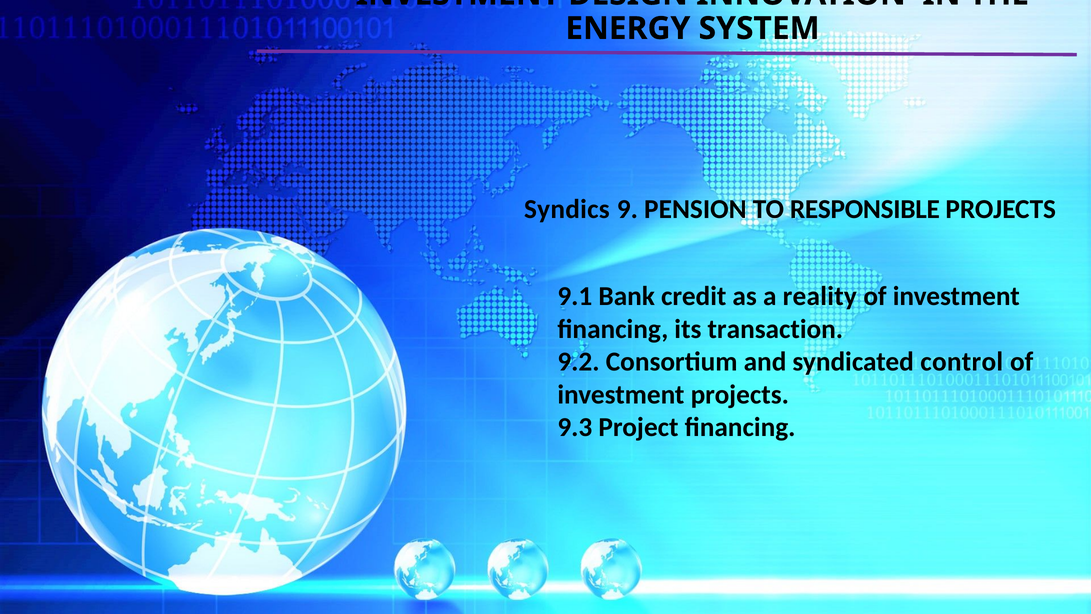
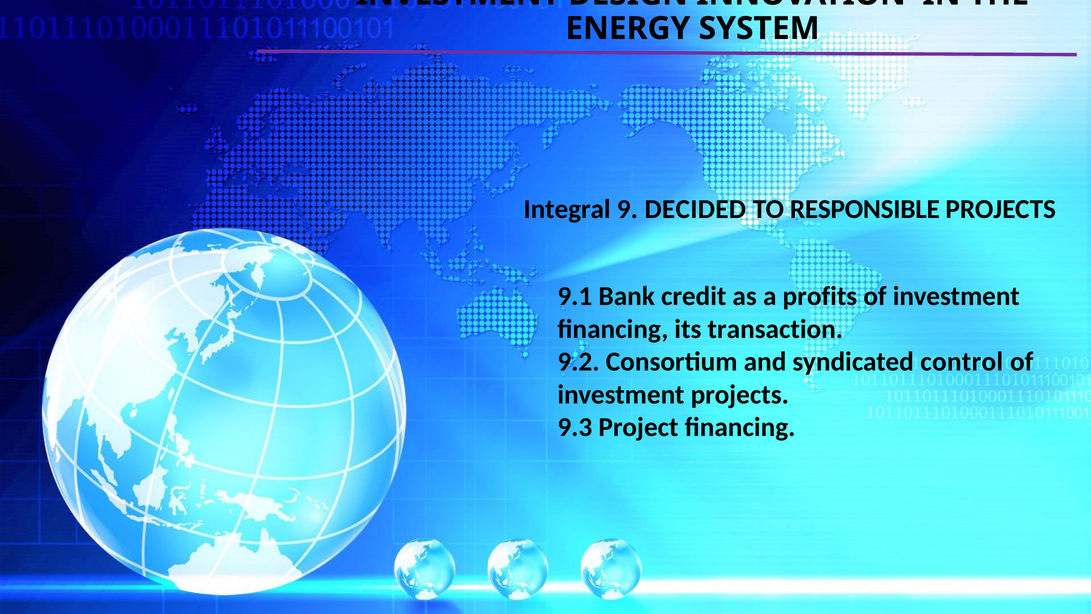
Syndics: Syndics -> Integral (567, 209)
PENSION: PENSION -> DECIDED (695, 209)
reality: reality -> profits (820, 296)
